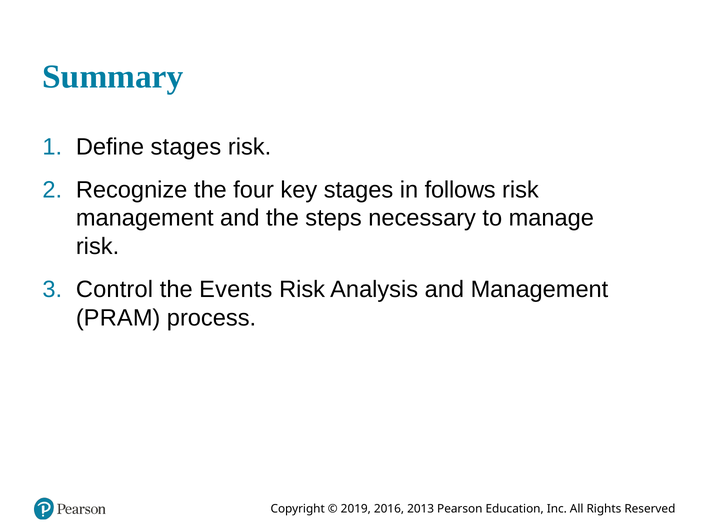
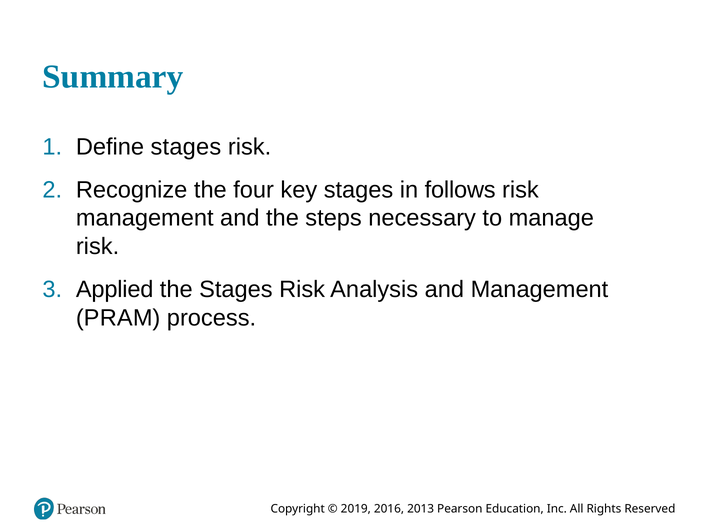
Control: Control -> Applied (115, 290)
the Events: Events -> Stages (236, 290)
